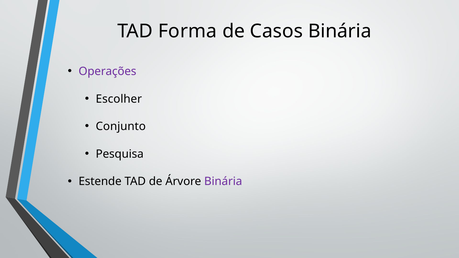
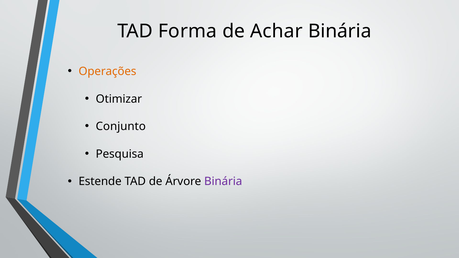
Casos: Casos -> Achar (276, 31)
Operações colour: purple -> orange (107, 71)
Escolher: Escolher -> Otimizar (119, 99)
